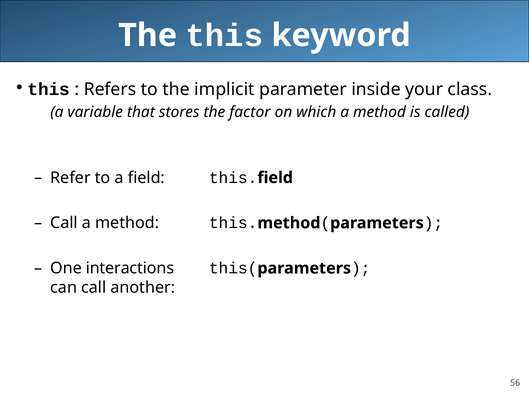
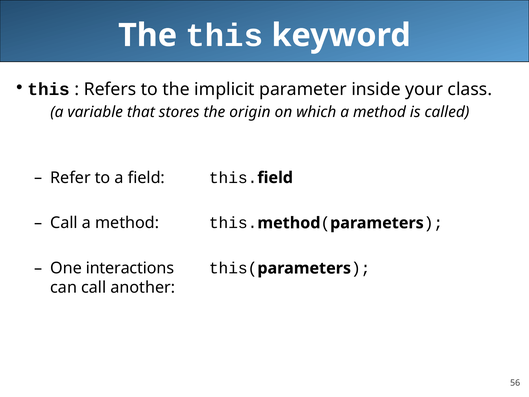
factor: factor -> origin (250, 112)
